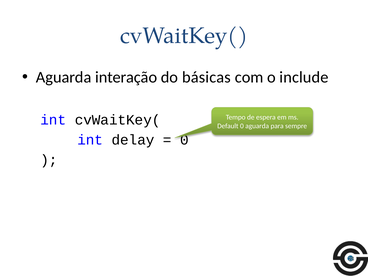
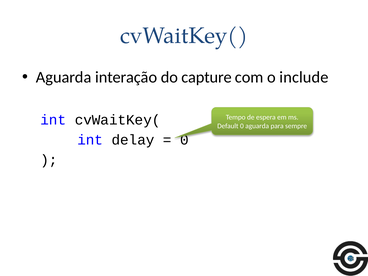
básicas: básicas -> capture (207, 77)
